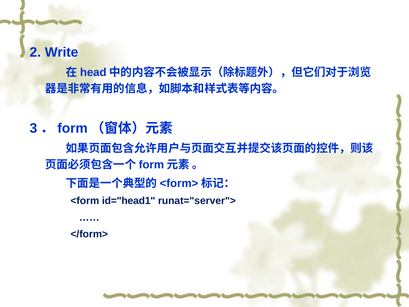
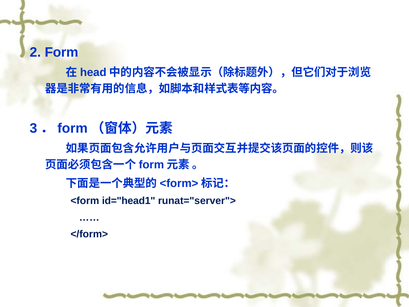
Write: Write -> Form (62, 52)
